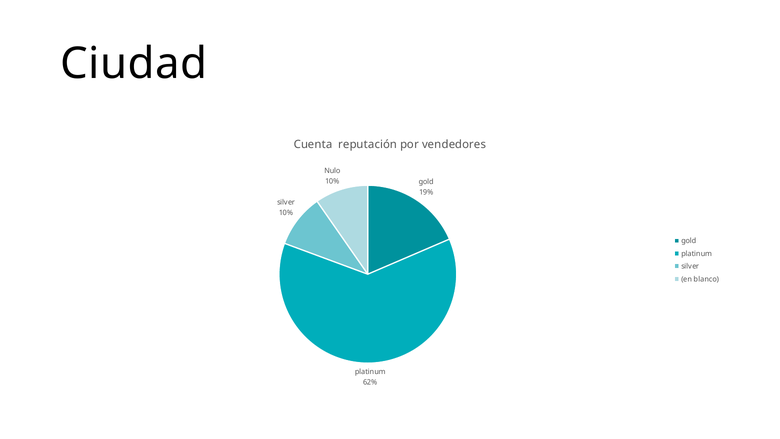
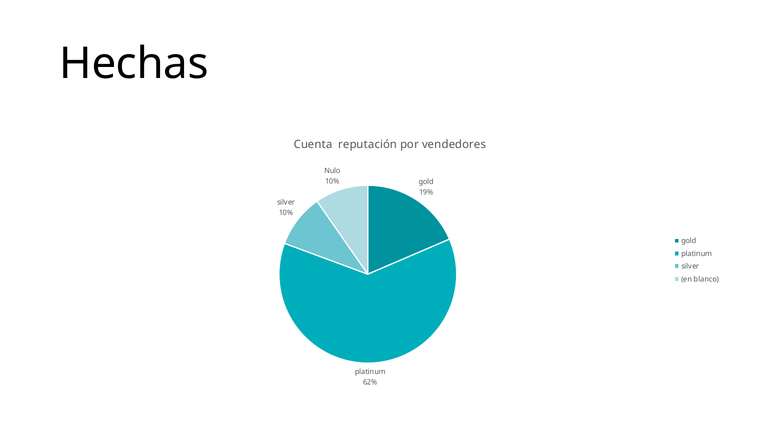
Ciudad: Ciudad -> Hechas (134, 64)
